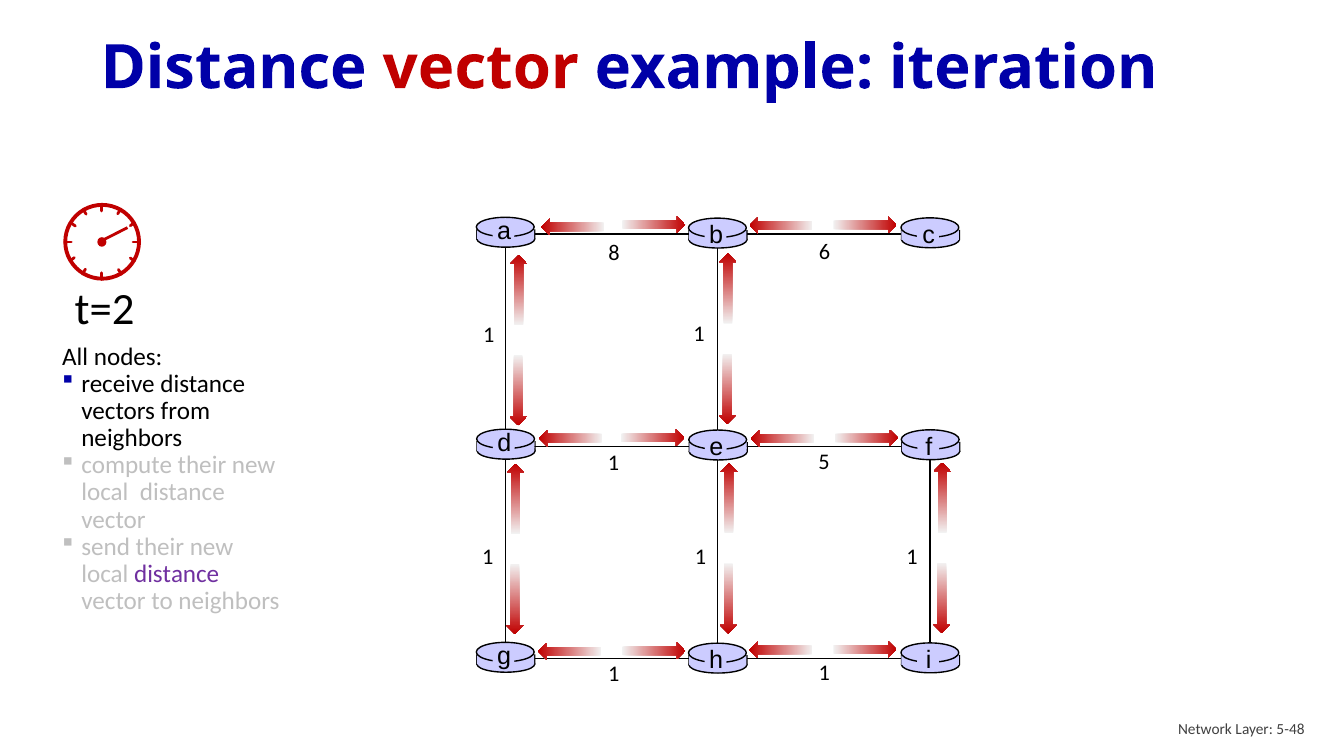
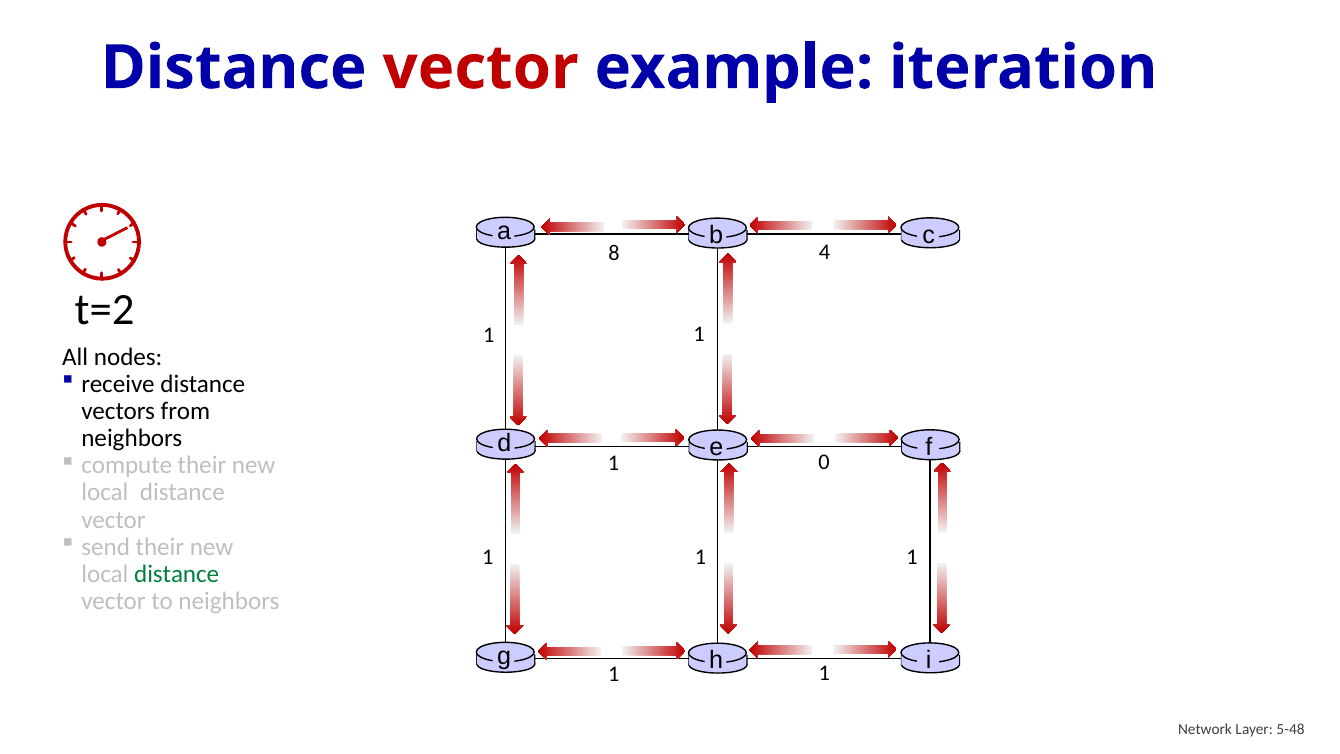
6: 6 -> 4 (824, 252)
5: 5 -> 0 (824, 462)
distance colour: purple -> green (177, 574)
